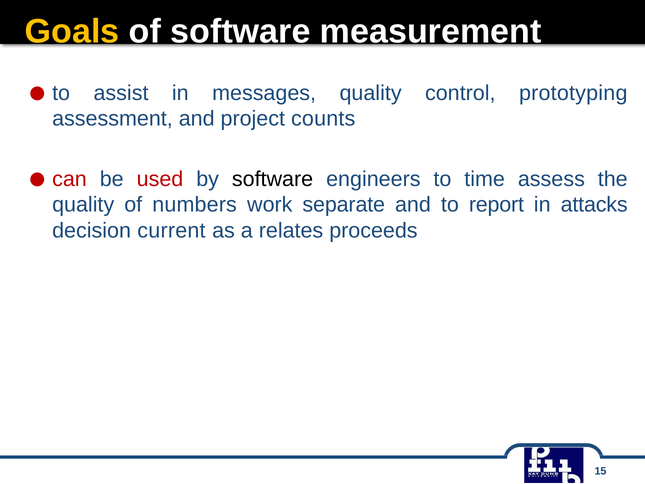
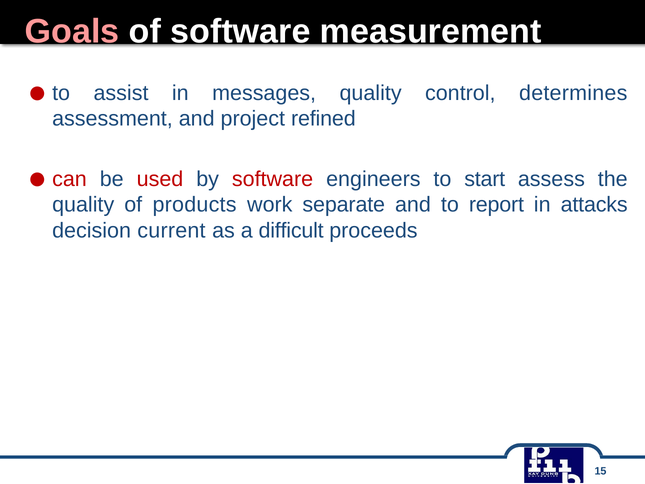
Goals colour: yellow -> pink (72, 32)
prototyping: prototyping -> determines (573, 93)
counts: counts -> refined (323, 119)
software colour: black -> red (273, 179)
time: time -> start (485, 179)
numbers: numbers -> products (195, 205)
relates: relates -> difficult (291, 230)
